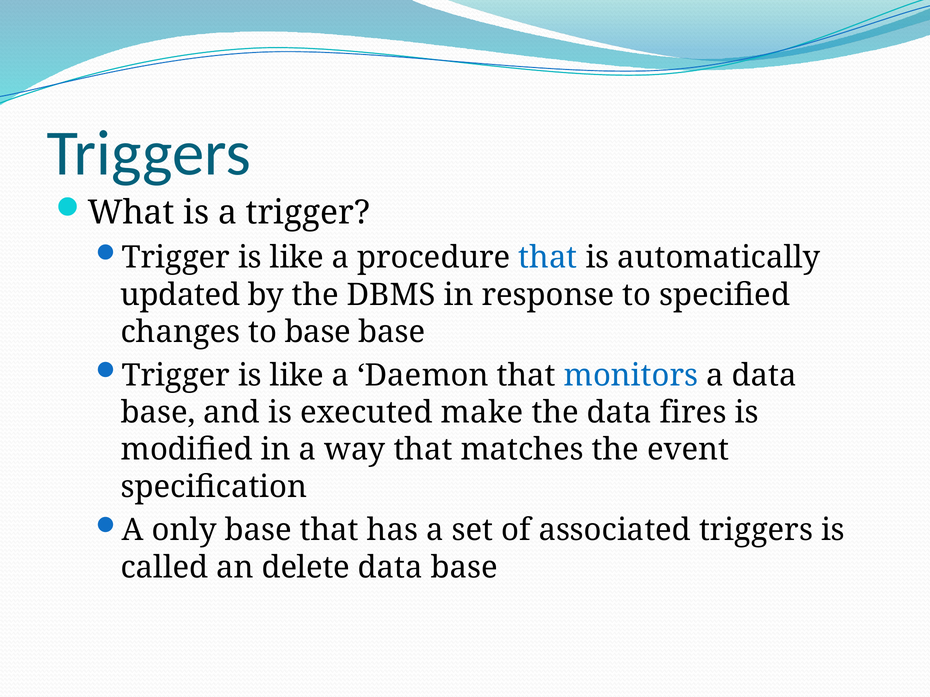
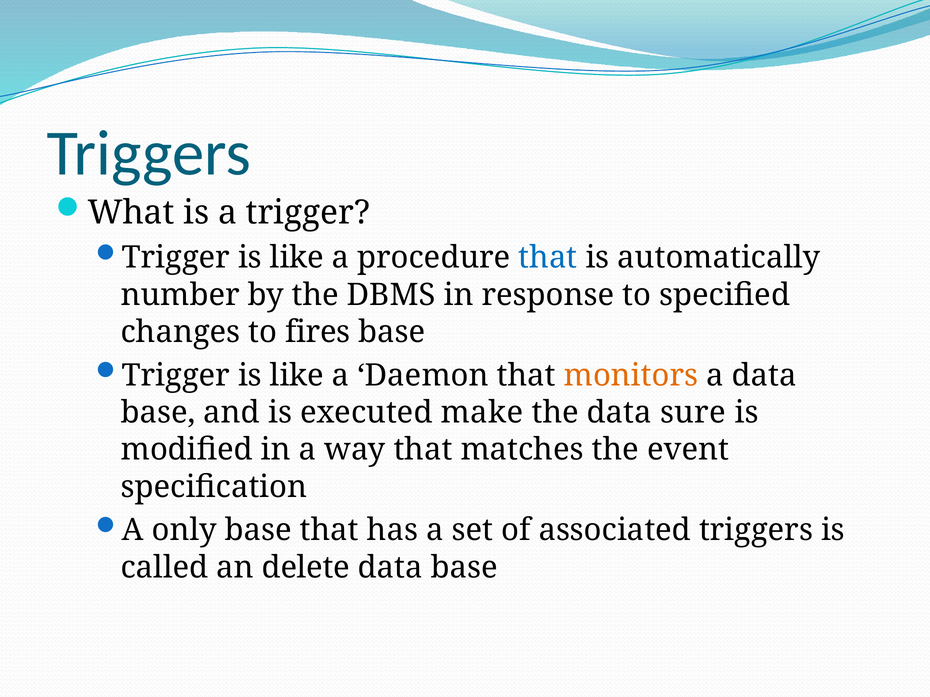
updated: updated -> number (180, 295)
to base: base -> fires (318, 332)
monitors colour: blue -> orange (631, 376)
fires: fires -> sure (693, 413)
